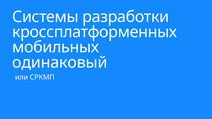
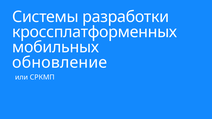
одинаковый: одинаковый -> обновление (60, 63)
